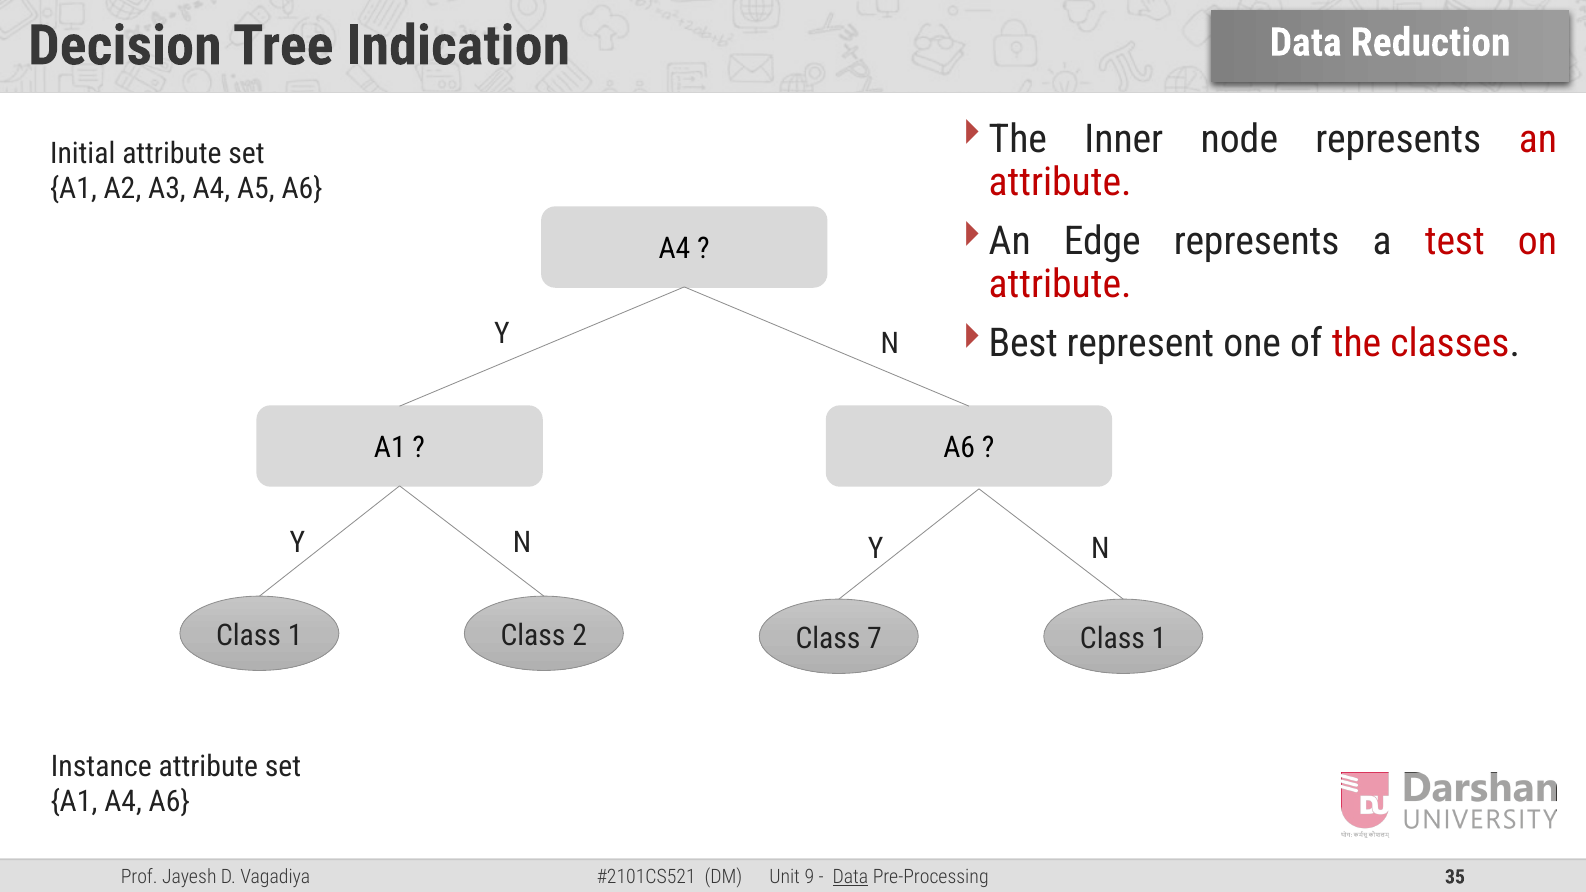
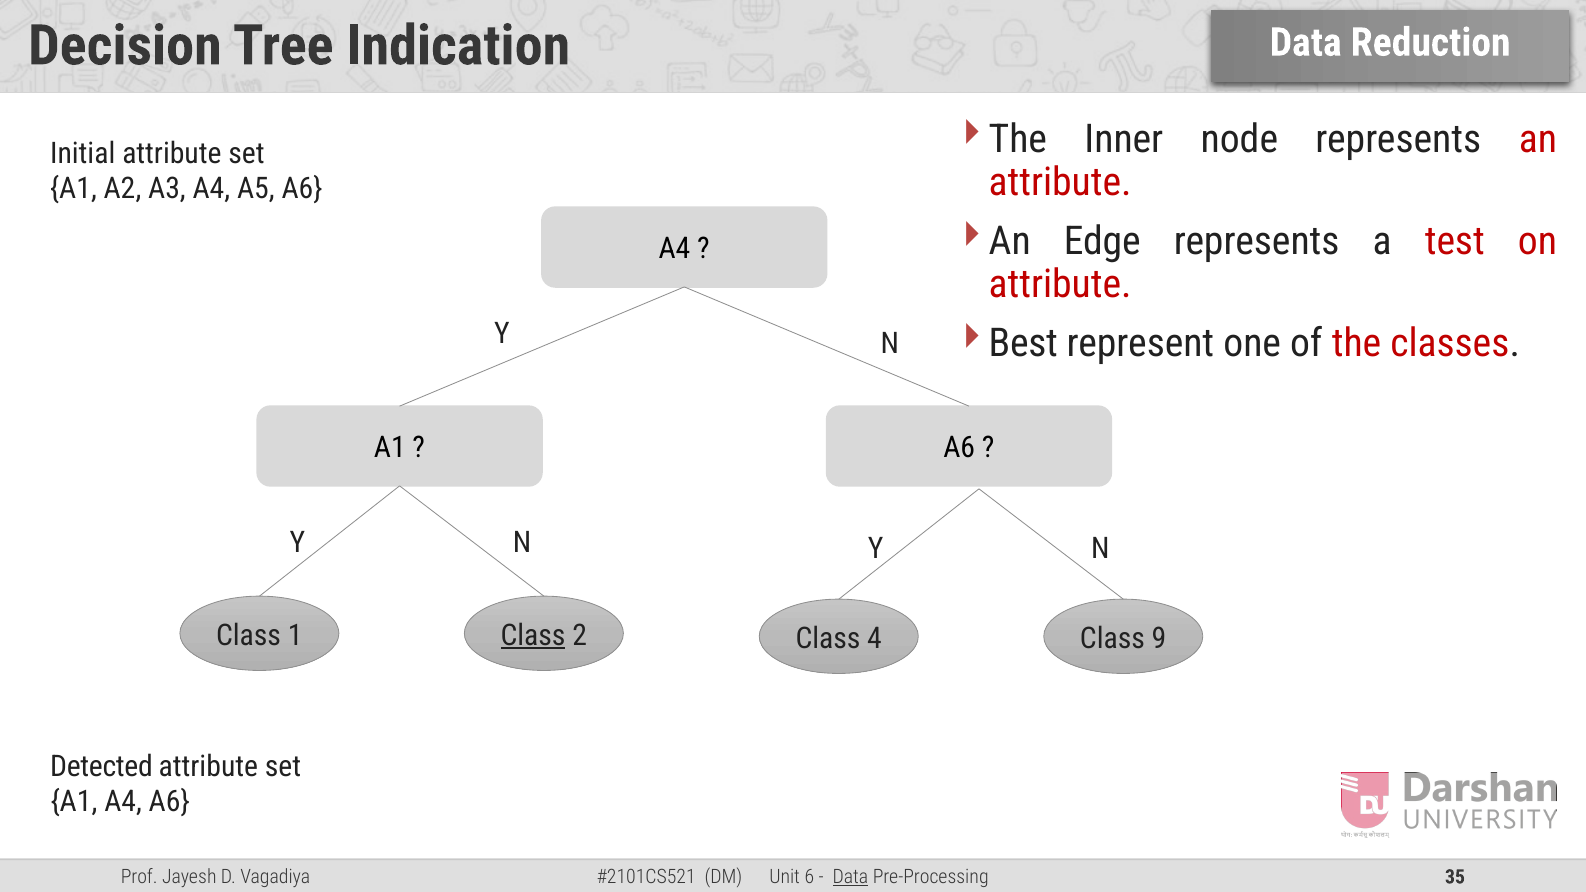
Class underline: none -> present (533, 635)
7: 7 -> 4 (874, 638)
1: 1 -> 9 (1159, 638)
Instance: Instance -> Detected (101, 766)
9: 9 -> 6 (809, 877)
